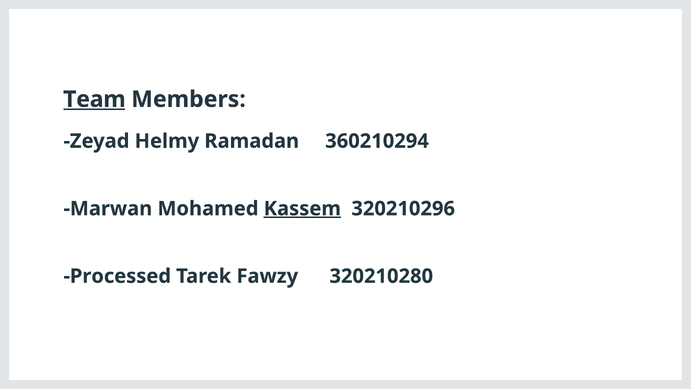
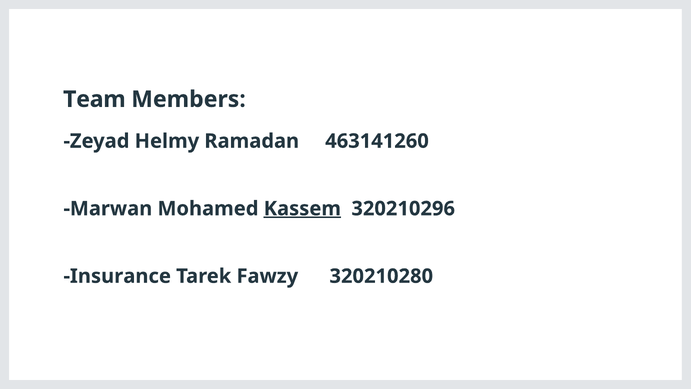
Team underline: present -> none (94, 99)
360210294: 360210294 -> 463141260 (377, 141)
Processed: Processed -> Insurance (117, 276)
